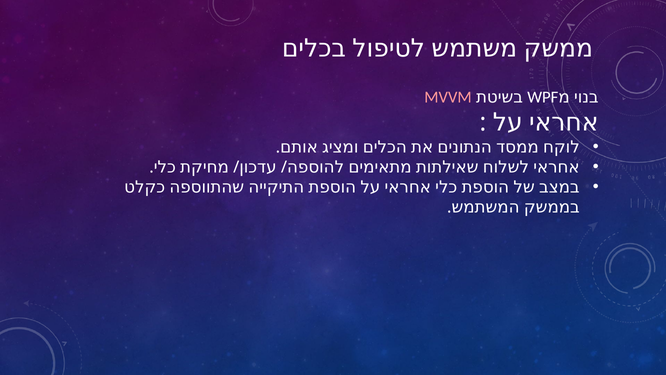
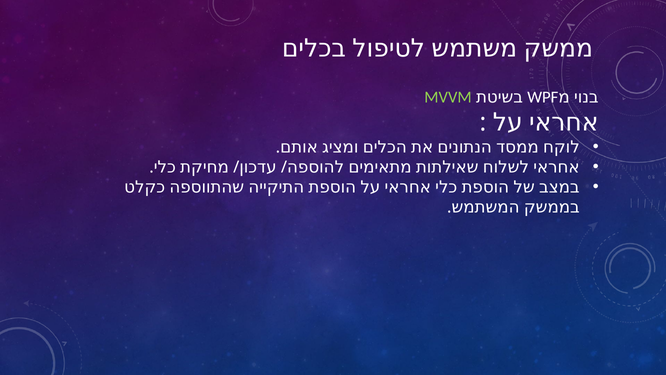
MVVM colour: pink -> light green (448, 97)
